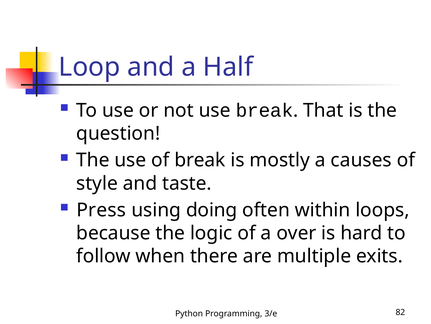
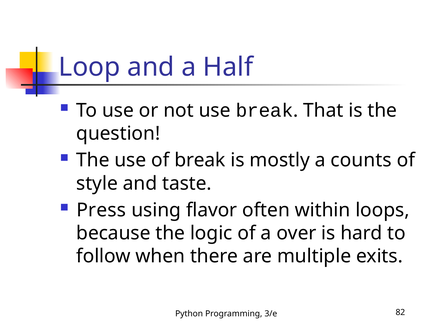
causes: causes -> counts (361, 160)
doing: doing -> flavor (212, 210)
